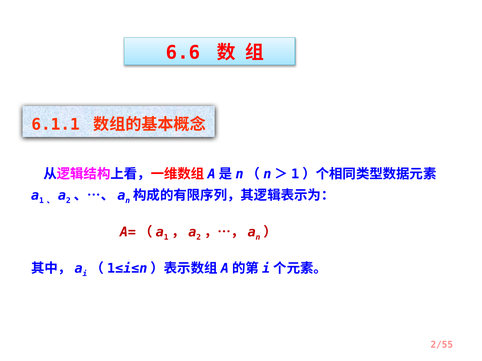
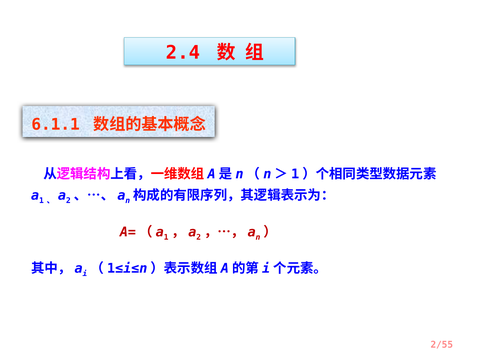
6.6: 6.6 -> 2.4 (183, 53)
